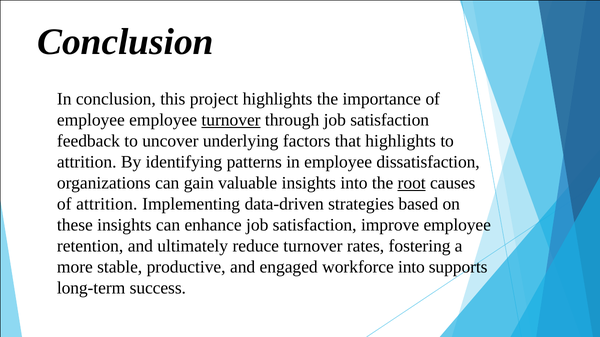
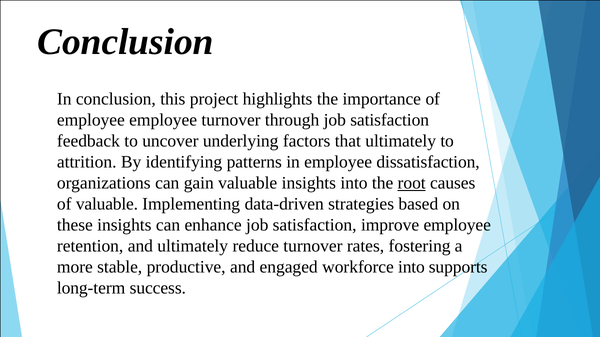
turnover underline: present -> none (231, 120)
that highlights: highlights -> ultimately (401, 141)
of attrition: attrition -> valuable (107, 204)
